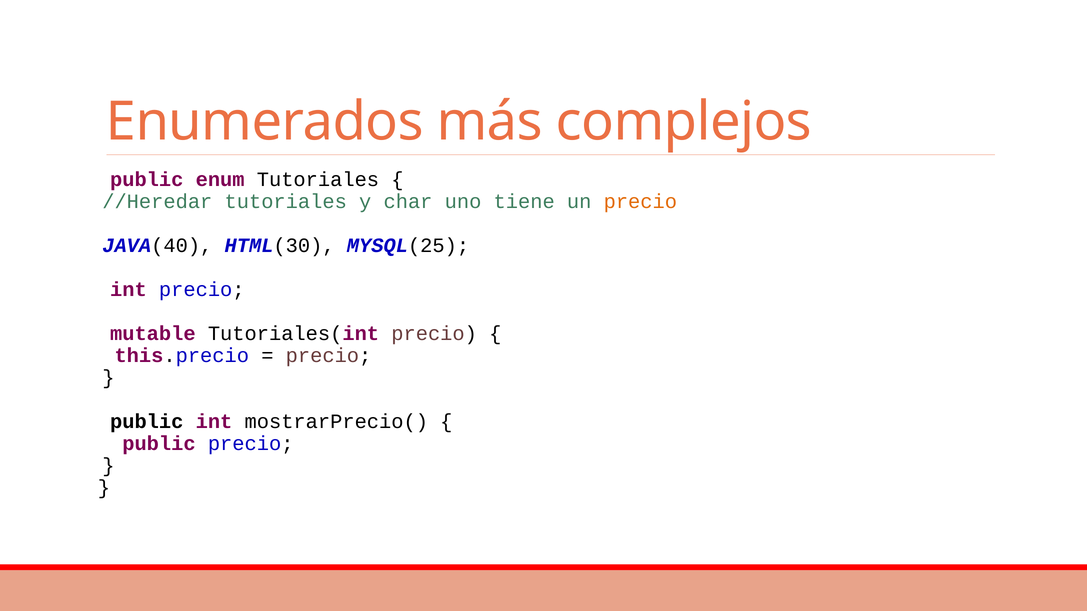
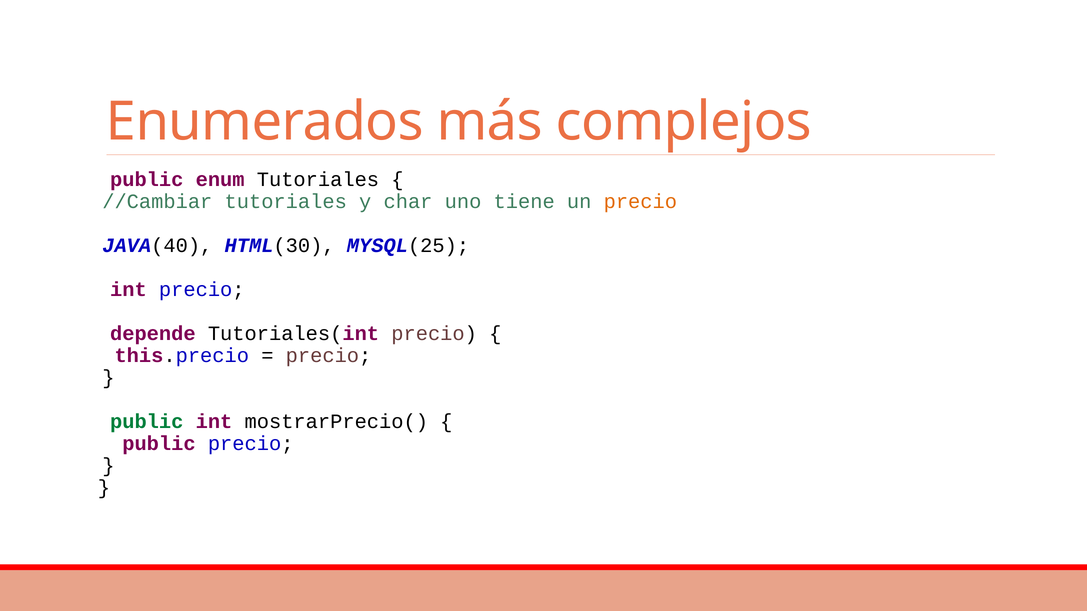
//Heredar: //Heredar -> //Cambiar (157, 202)
mutable: mutable -> depende (153, 334)
public colour: black -> green (147, 422)
